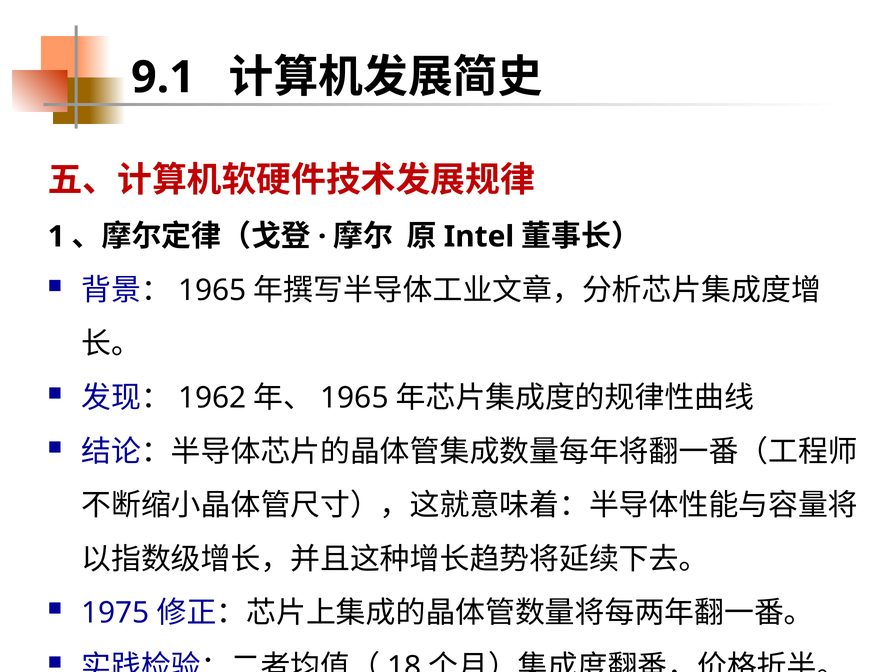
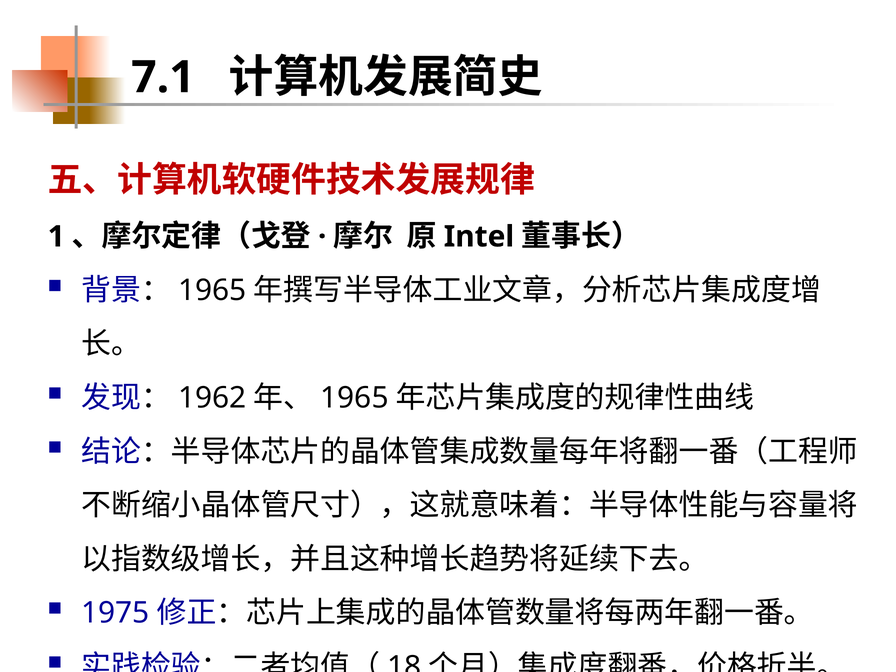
9.1: 9.1 -> 7.1 (163, 77)
